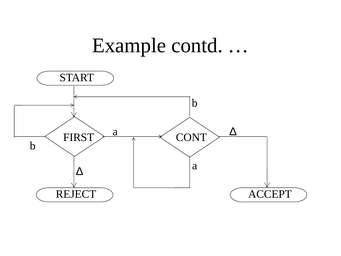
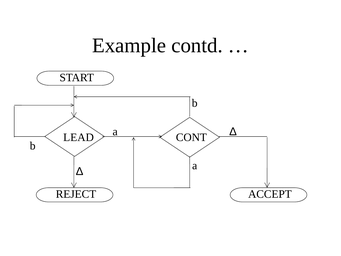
FIRST: FIRST -> LEAD (79, 137)
